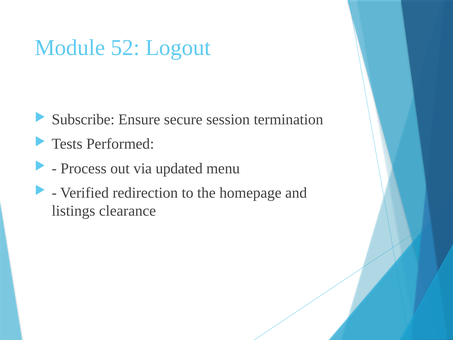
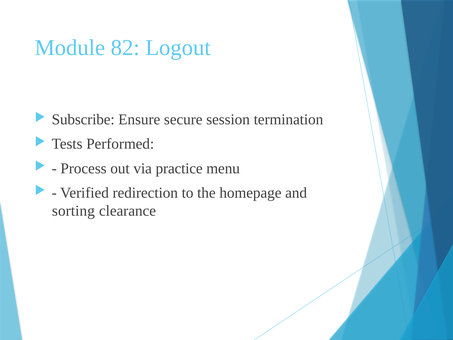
52: 52 -> 82 (125, 48)
updated: updated -> practice (179, 168)
listings: listings -> sorting (73, 211)
